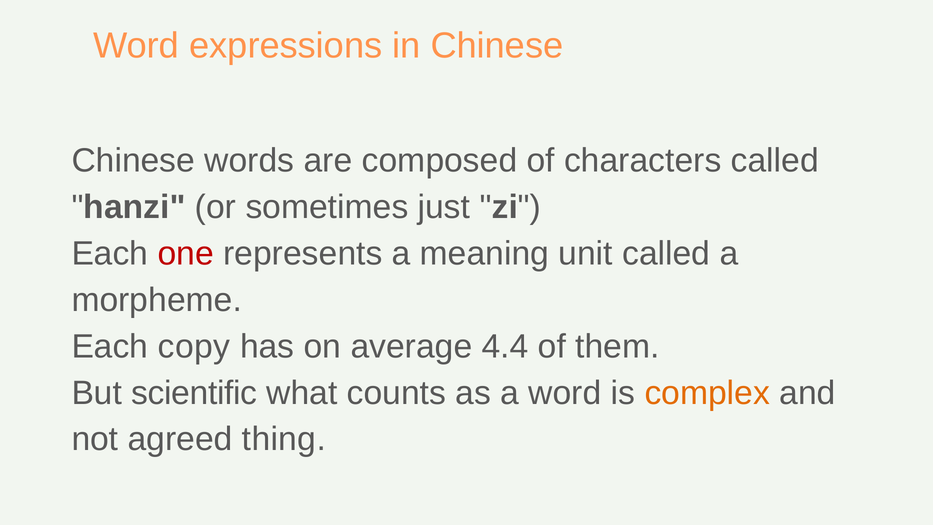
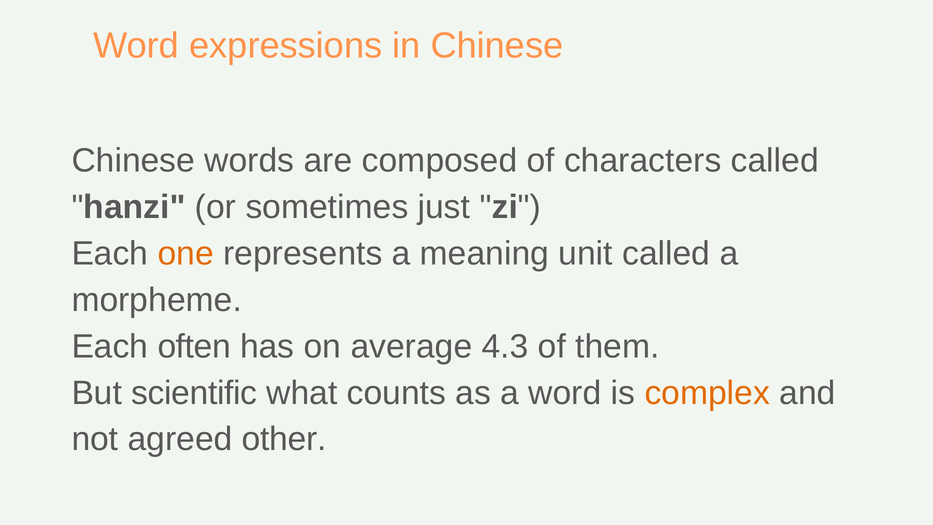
one colour: red -> orange (186, 253)
copy: copy -> often (194, 346)
4.4: 4.4 -> 4.3 (505, 346)
thing: thing -> other (284, 439)
